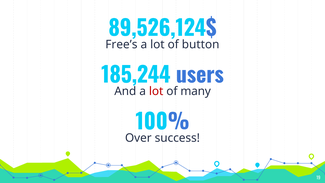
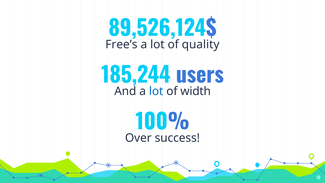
button: button -> quality (201, 44)
lot colour: red -> blue (156, 91)
many: many -> width (196, 91)
